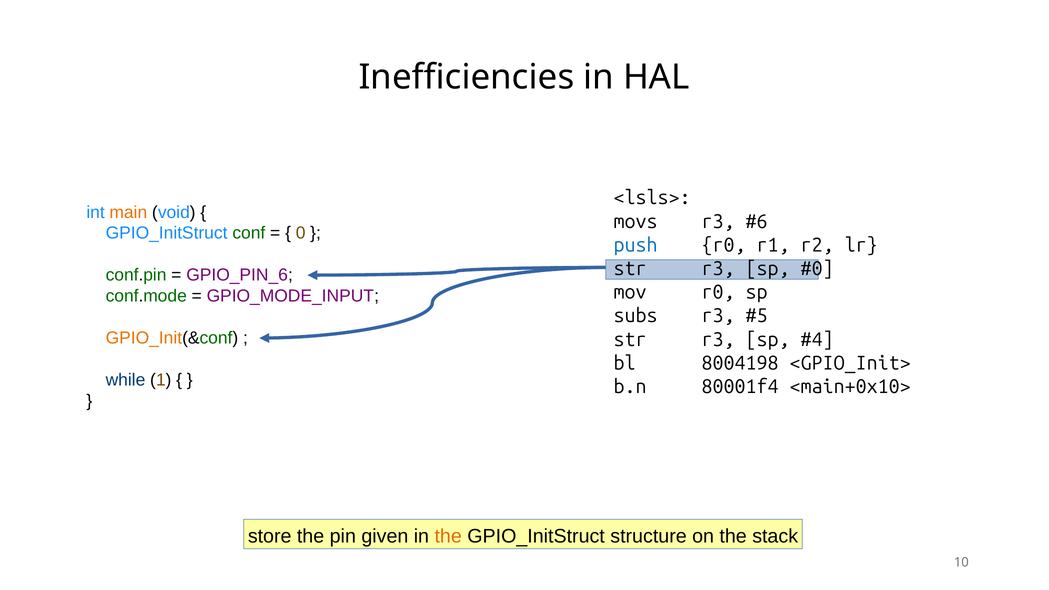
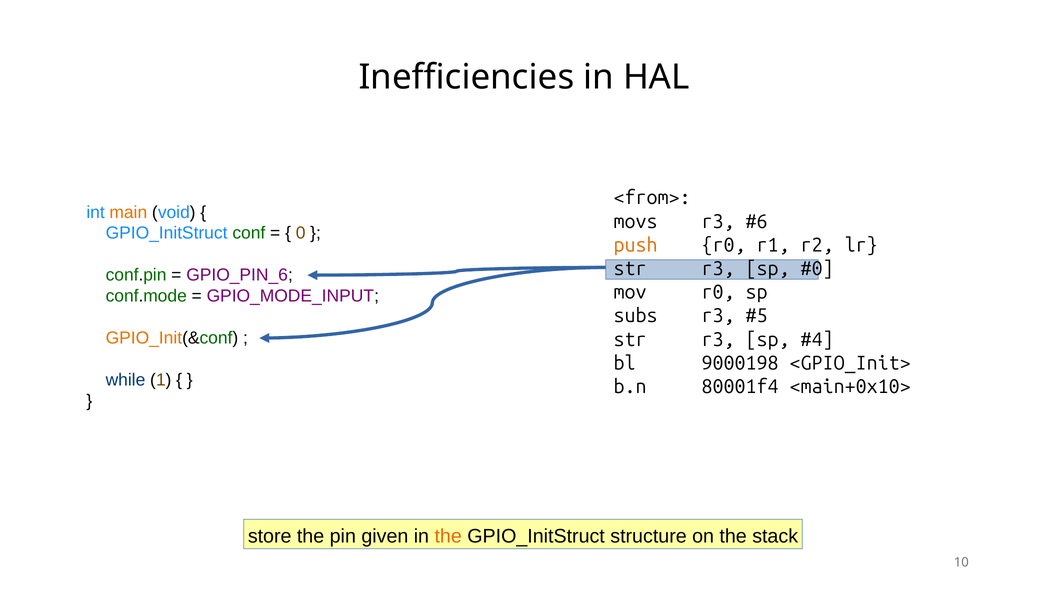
<lsls>: <lsls> -> <from> (652, 198)
push colour: blue -> orange (636, 245)
8004198: 8004198 -> 9000198 (740, 363)
